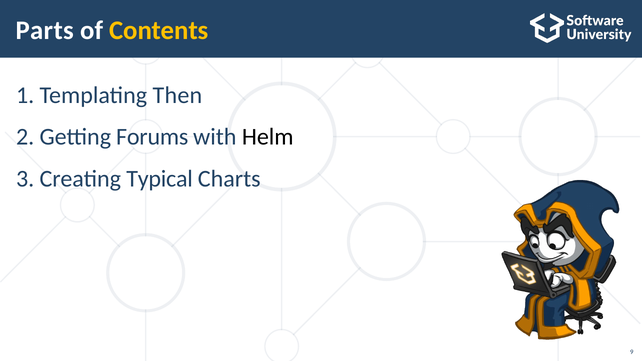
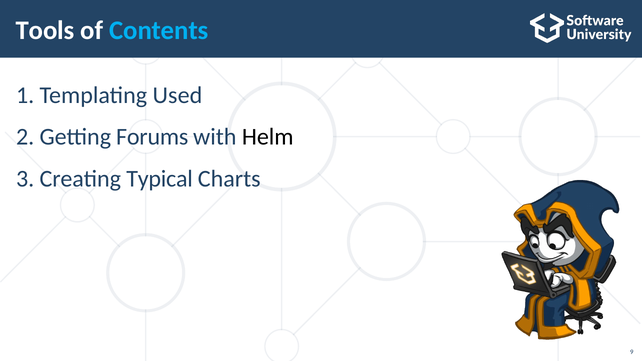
Parts: Parts -> Tools (45, 30)
Contents colour: yellow -> light blue (159, 30)
Then: Then -> Used (177, 95)
